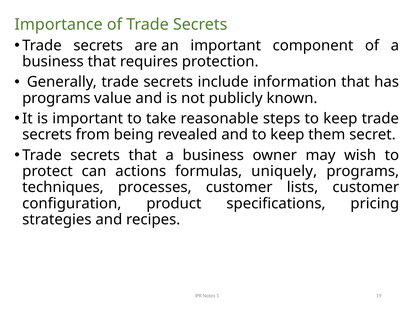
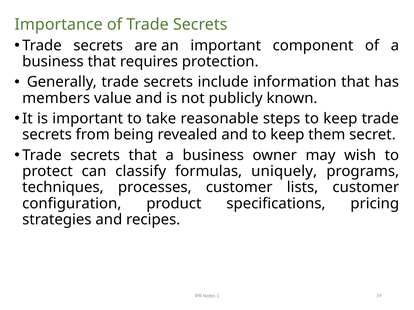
programs: programs -> members (56, 98)
actions: actions -> classify (141, 171)
